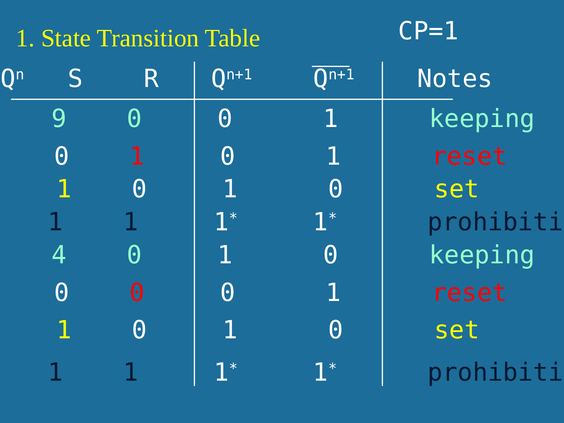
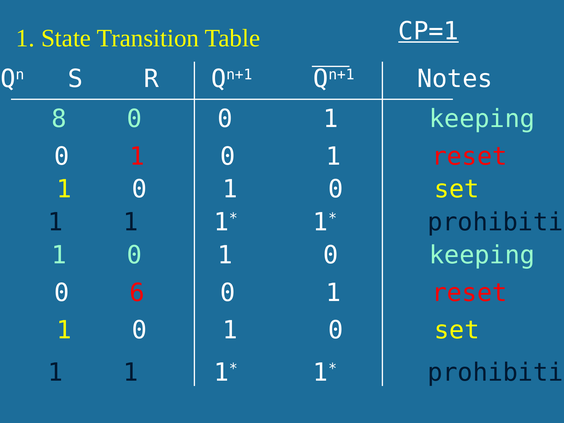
CP=1 underline: none -> present (428, 31)
9: 9 -> 8 (59, 119)
4: 4 -> 1 (59, 255)
0: 0 -> 6 (137, 293)
